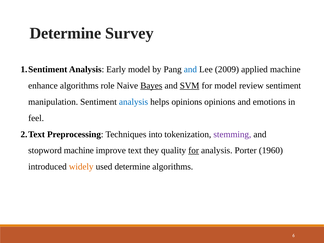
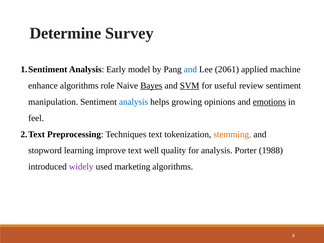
2009: 2009 -> 2061 (227, 69)
for model: model -> useful (226, 86)
helps opinions: opinions -> growing (187, 102)
emotions underline: none -> present (269, 102)
Techniques into: into -> text (155, 134)
stemming colour: purple -> orange (232, 134)
stopword machine: machine -> learning (79, 150)
they: they -> well (151, 150)
for underline: present -> none (194, 150)
1960: 1960 -> 1988 (271, 150)
widely colour: orange -> purple (81, 167)
used determine: determine -> marketing (132, 167)
